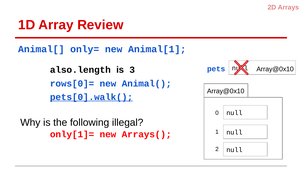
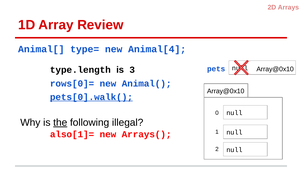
only=: only= -> type= (85, 49)
Animal[1: Animal[1 -> Animal[4 (157, 49)
also.length: also.length -> type.length (80, 70)
the underline: none -> present (60, 122)
only[1]=: only[1]= -> also[1]= (72, 134)
